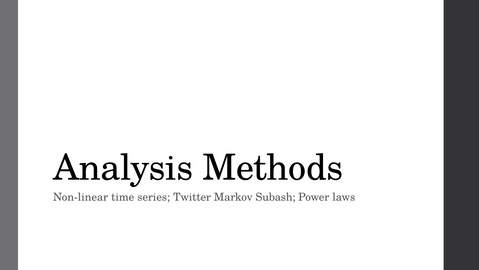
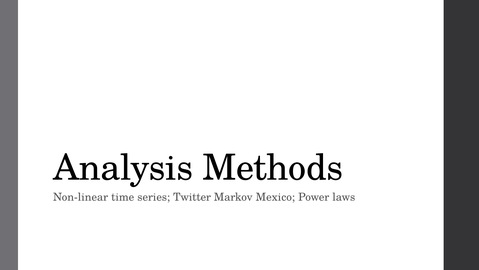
Subash: Subash -> Mexico (275, 197)
